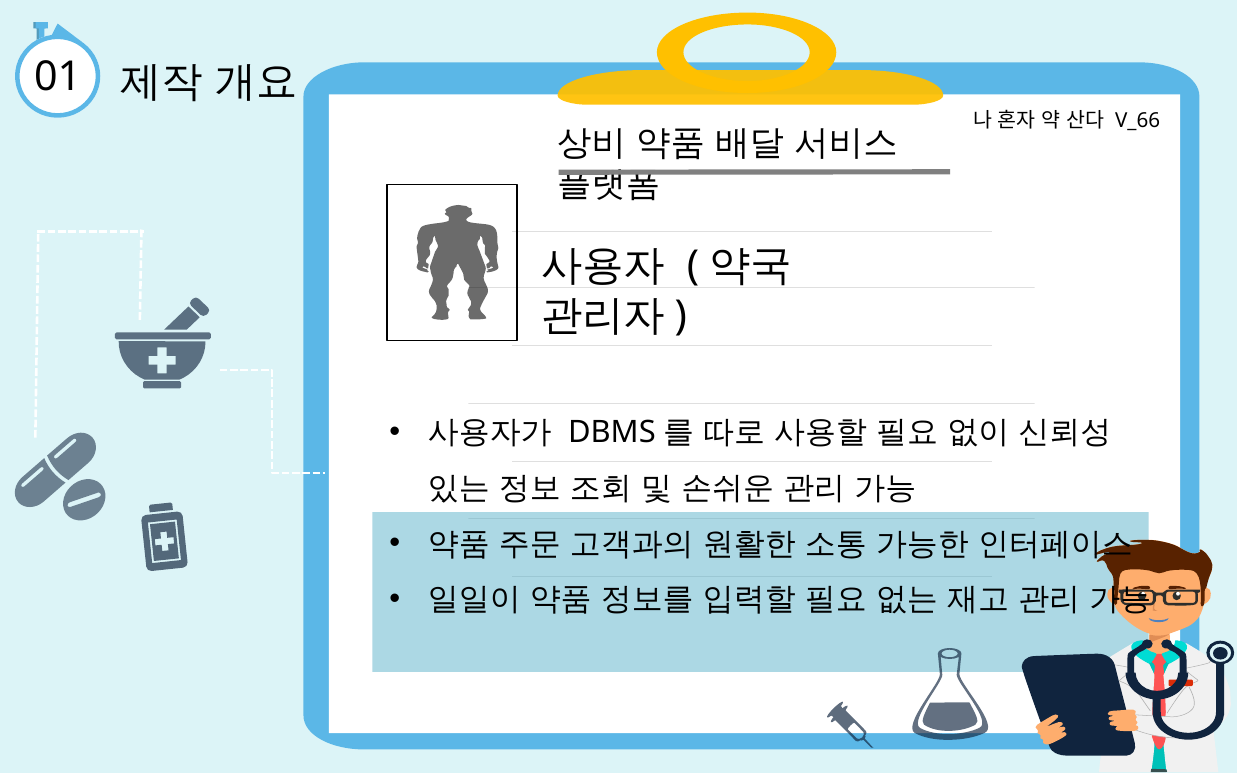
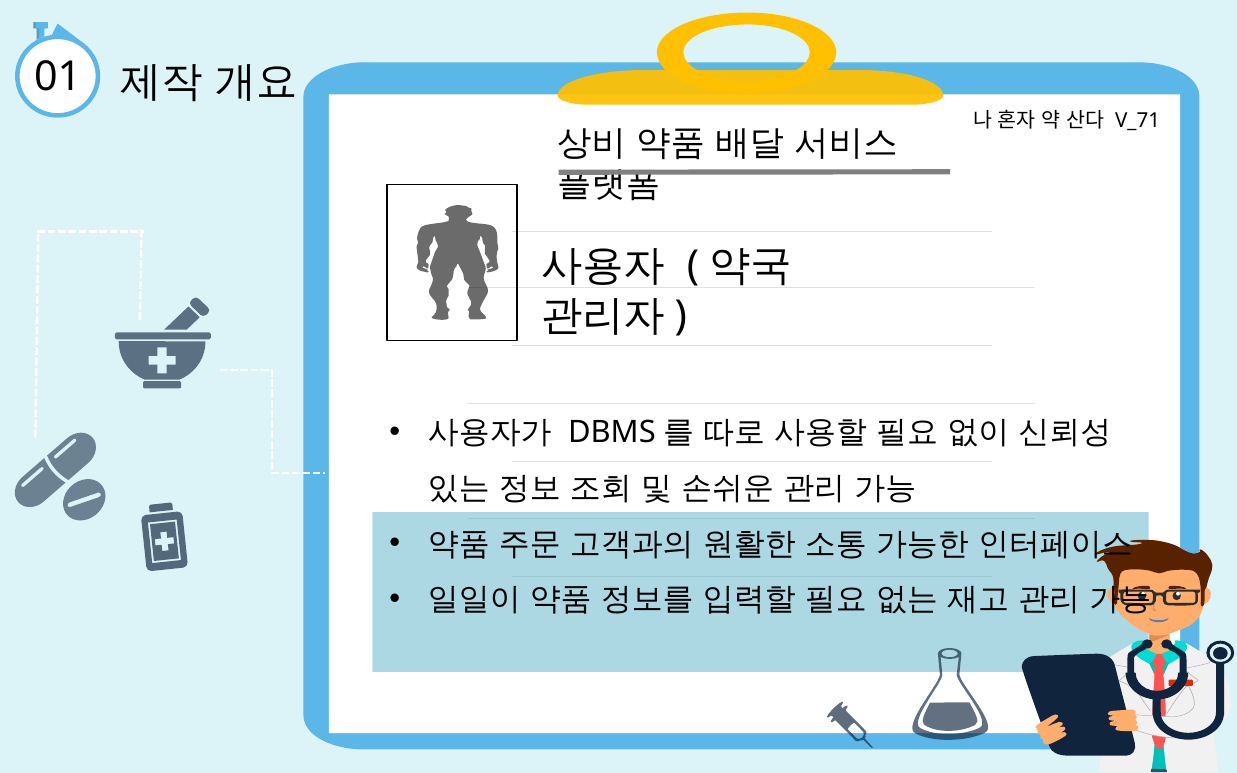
V_66: V_66 -> V_71 (1138, 121)
